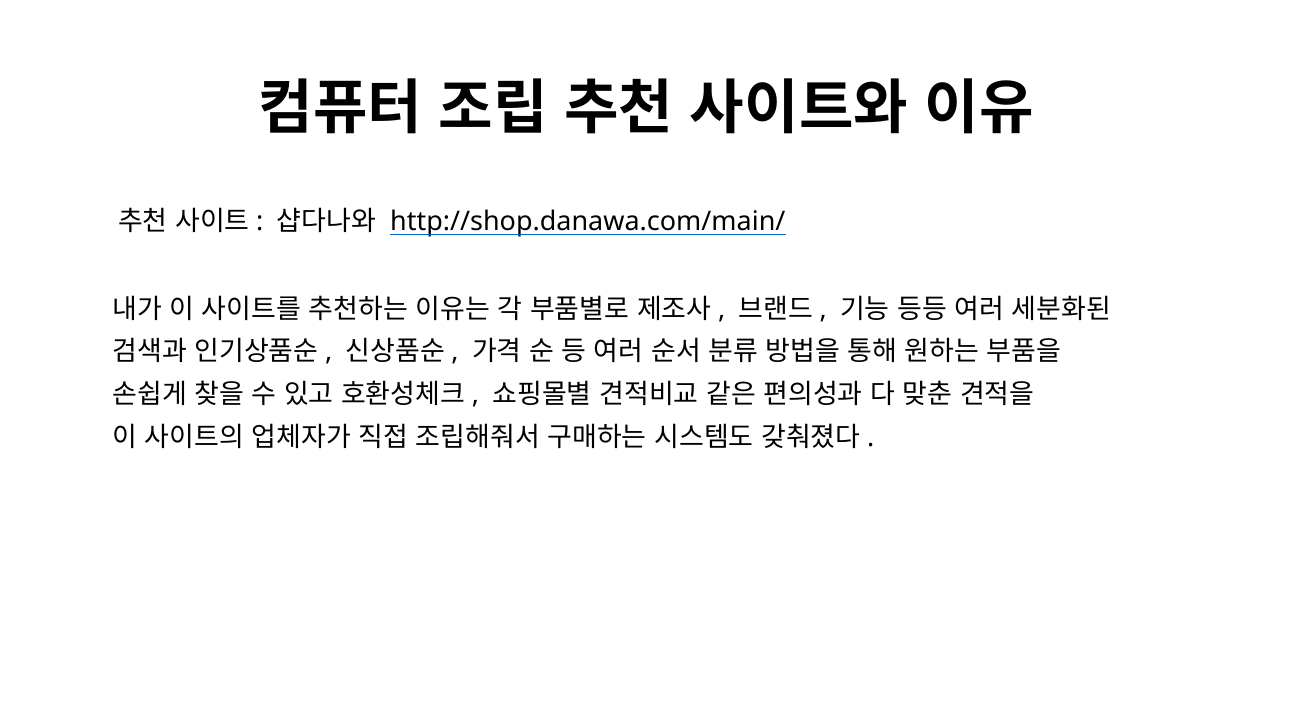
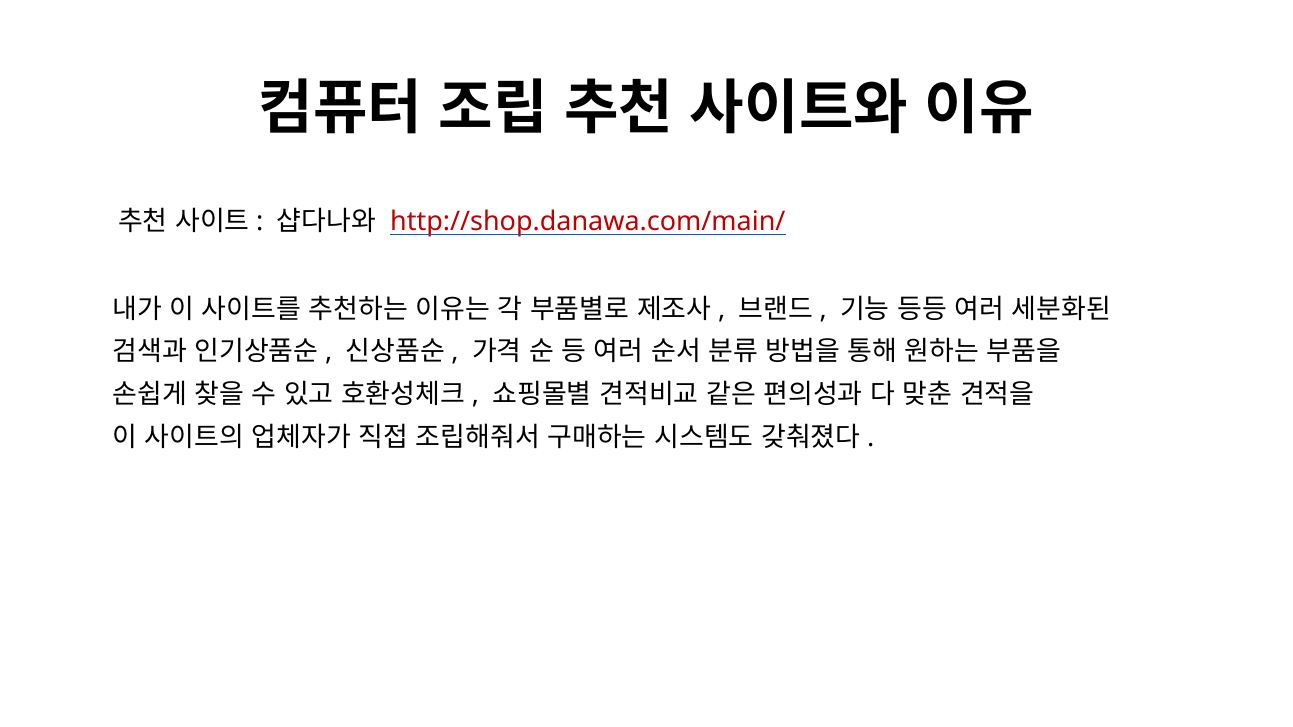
http://shop.danawa.com/main/ colour: black -> red (588, 222)
